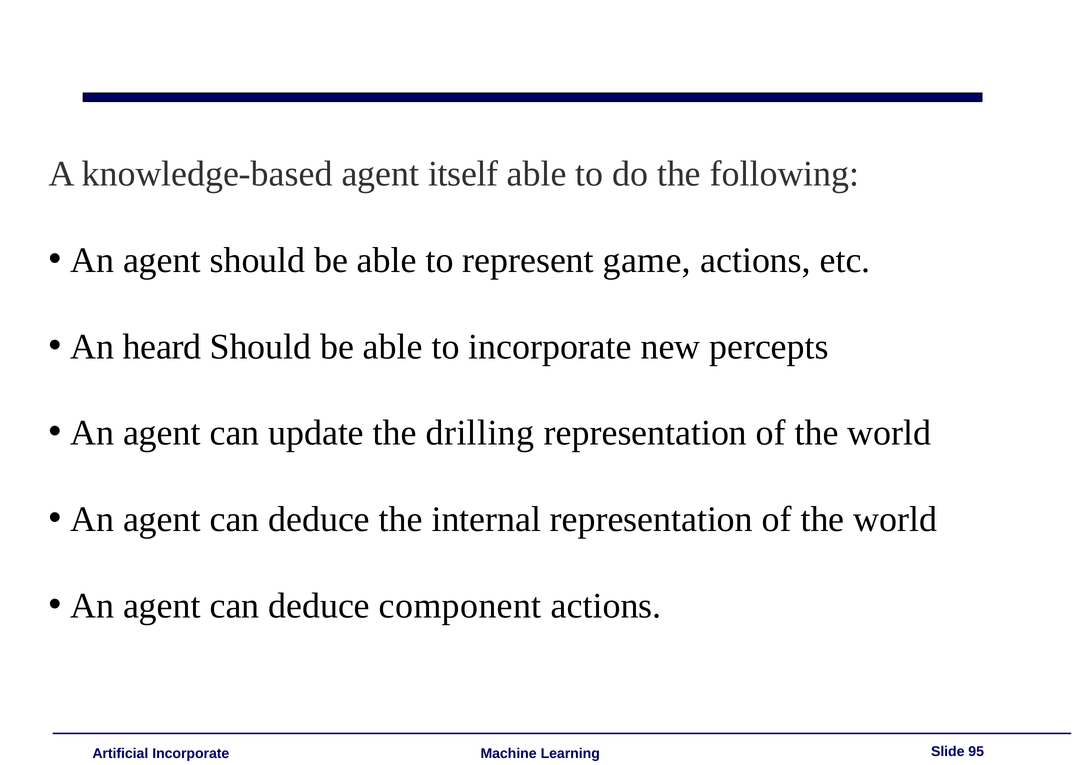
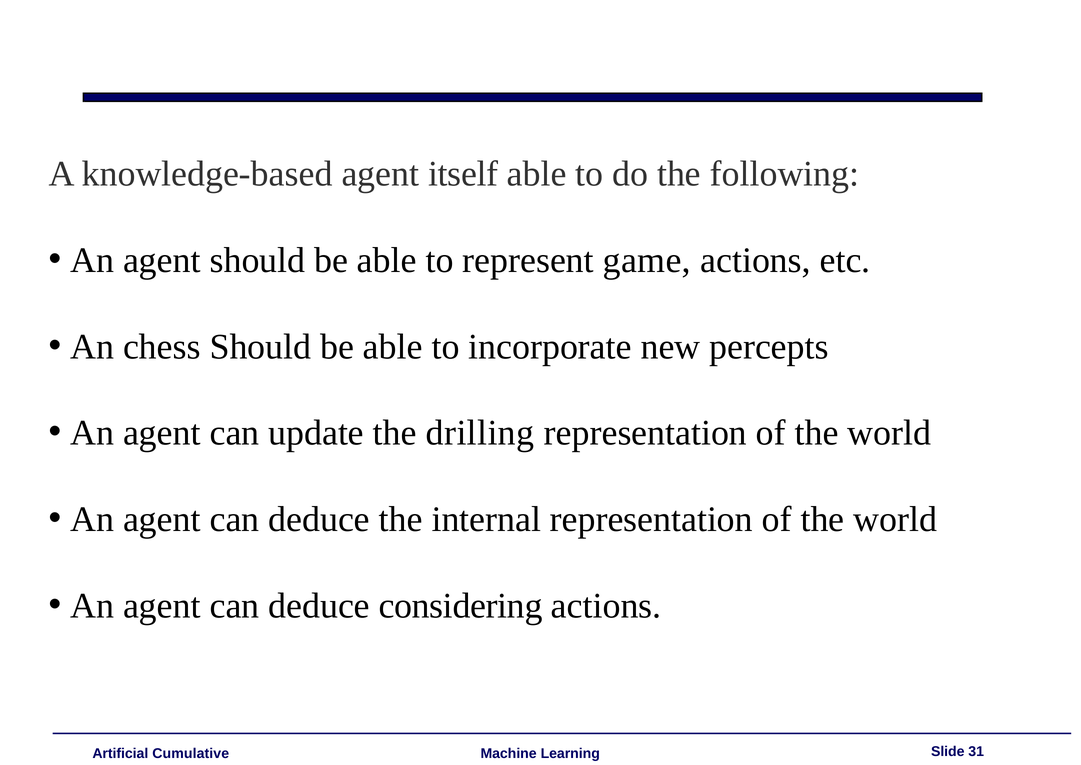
heard: heard -> chess (162, 346)
component: component -> considering (461, 605)
95: 95 -> 31 (976, 751)
Artificial Incorporate: Incorporate -> Cumulative (191, 753)
